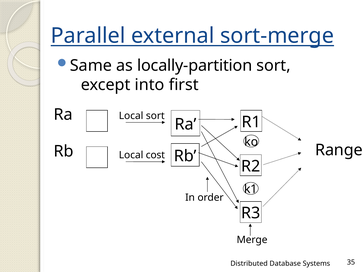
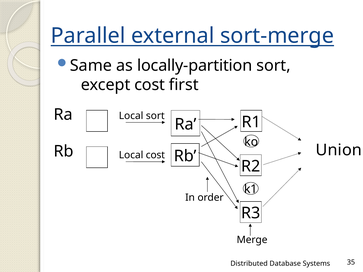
except into: into -> cost (150, 85)
Range: Range -> Union (339, 150)
